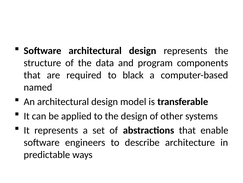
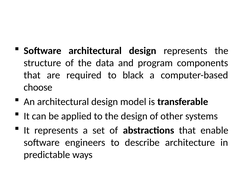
named: named -> choose (38, 87)
